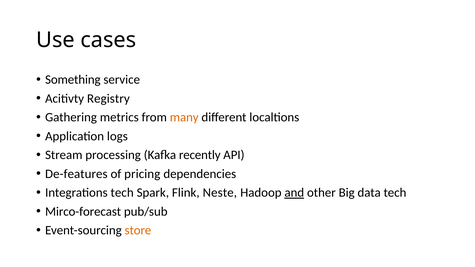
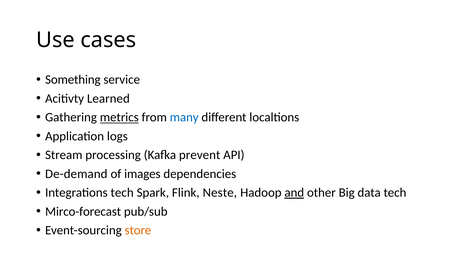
Registry: Registry -> Learned (108, 99)
metrics underline: none -> present (119, 117)
many colour: orange -> blue (184, 117)
recently: recently -> prevent (200, 155)
De-features: De-features -> De-demand (76, 174)
pricing: pricing -> images (142, 174)
